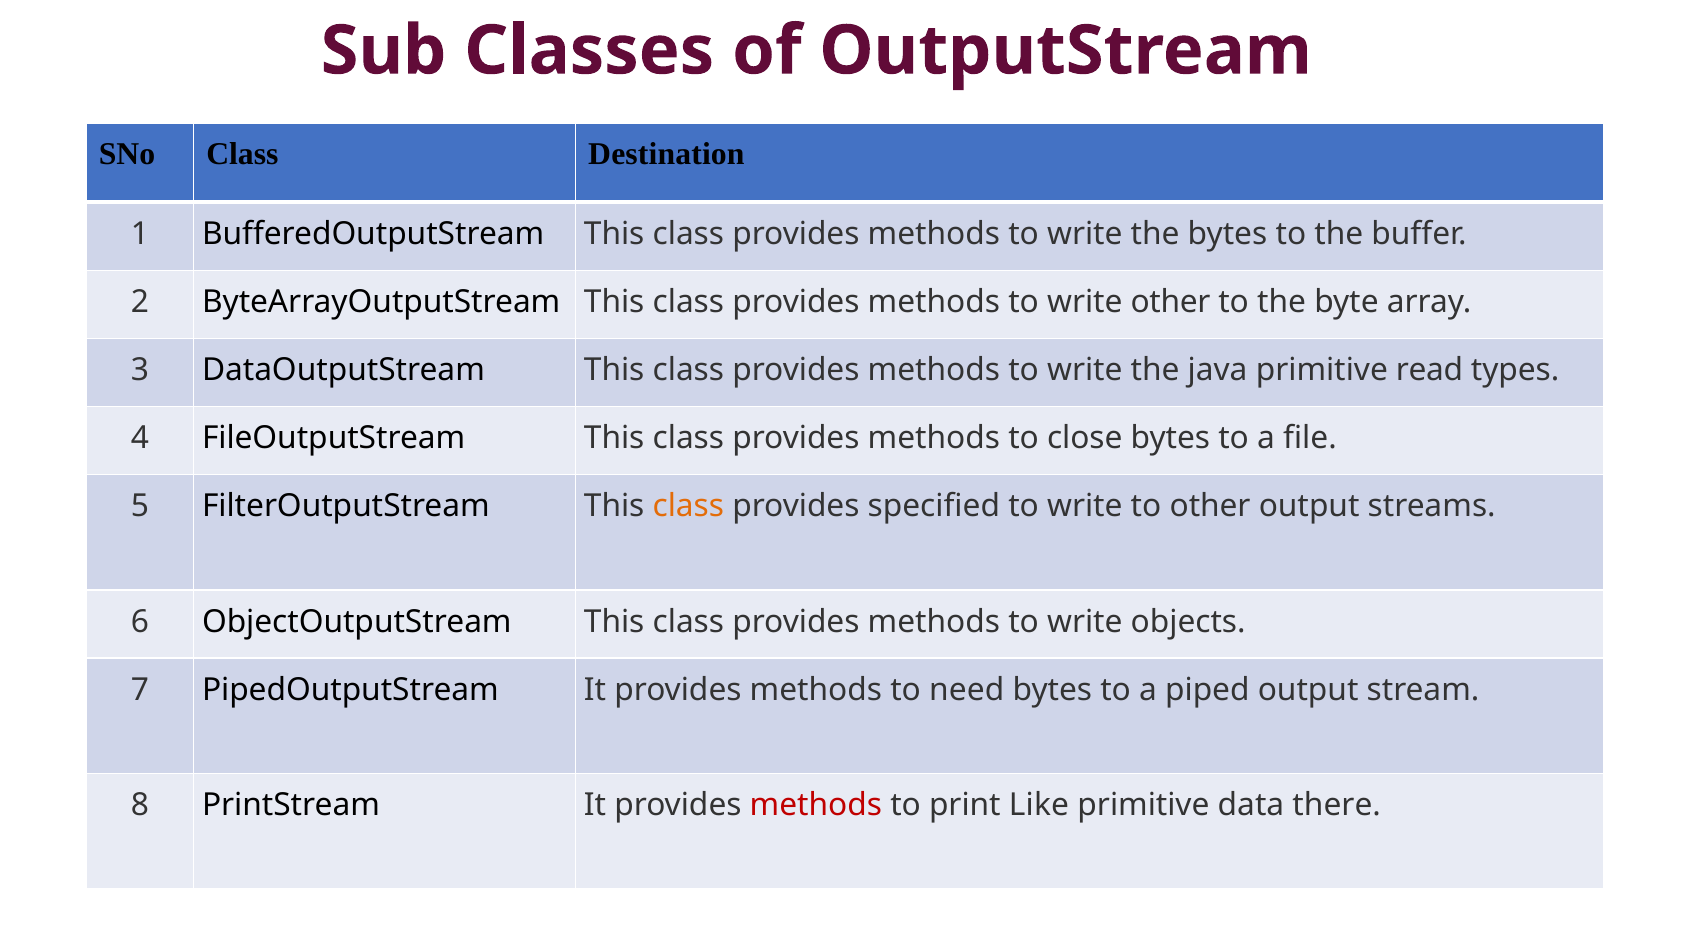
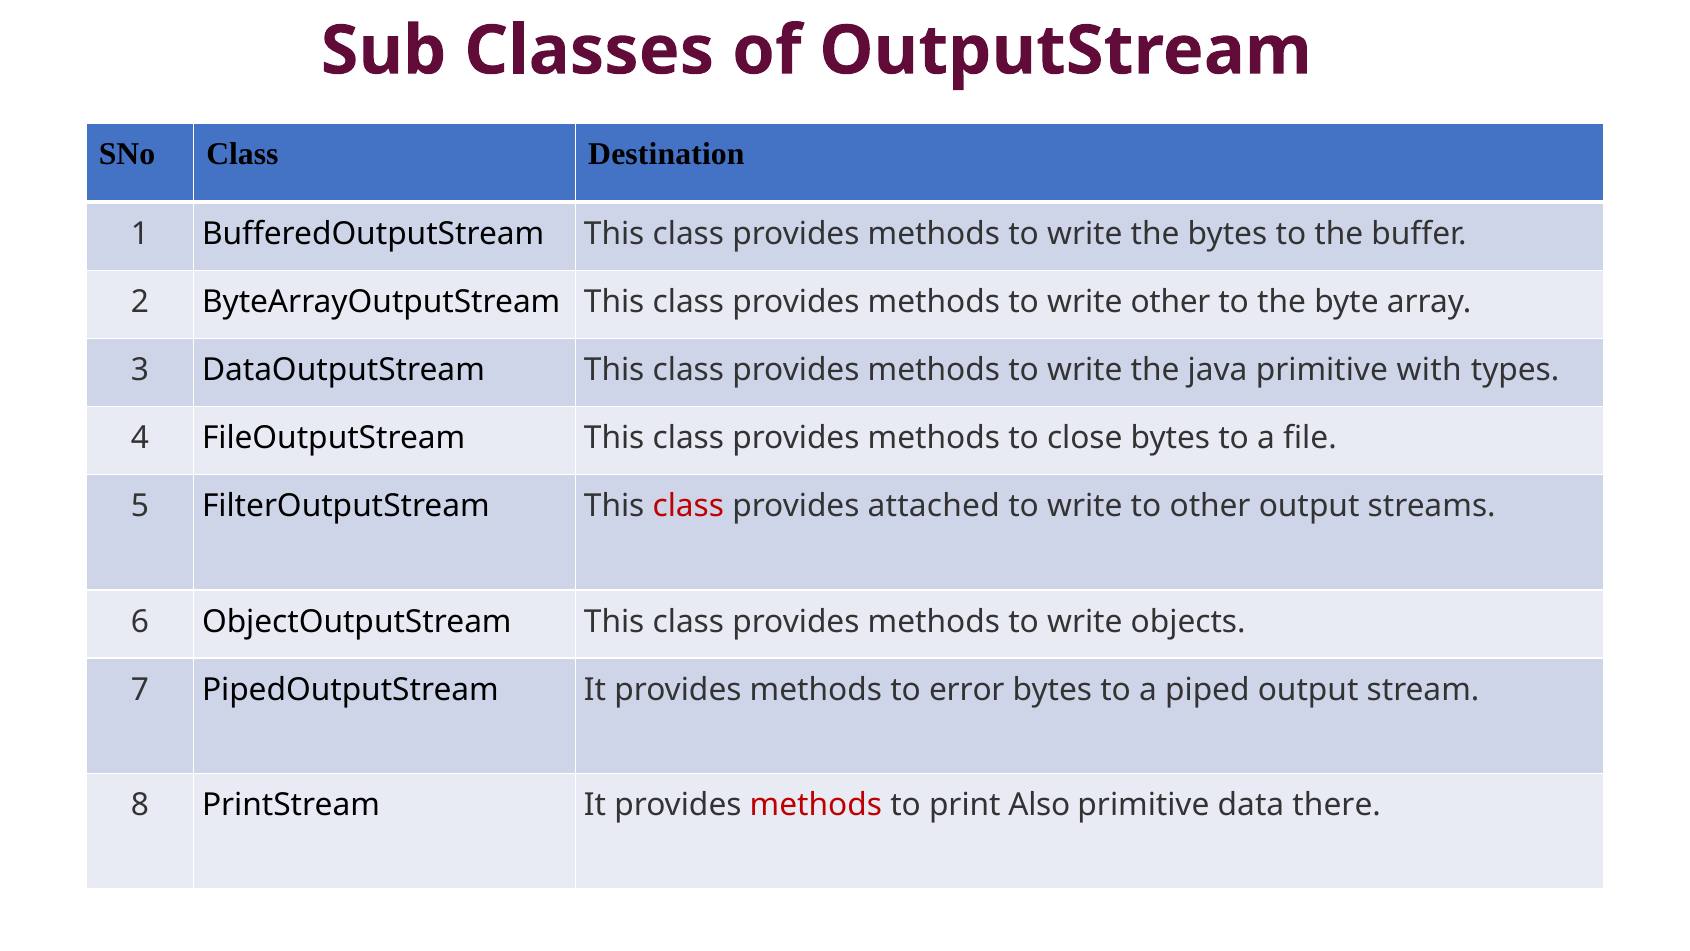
read: read -> with (1429, 370)
class colour: orange -> red (688, 506)
specified: specified -> attached (934, 506)
need: need -> error (967, 690)
Like: Like -> Also (1039, 805)
